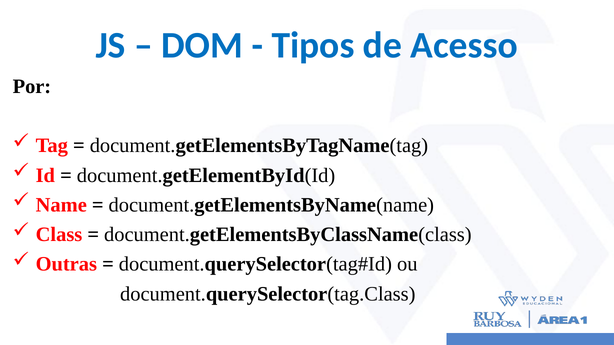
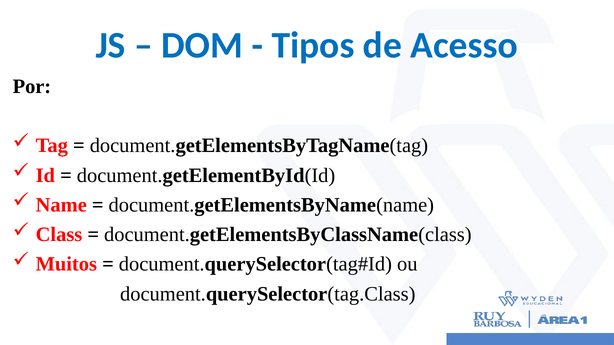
Outras: Outras -> Muitos (66, 265)
